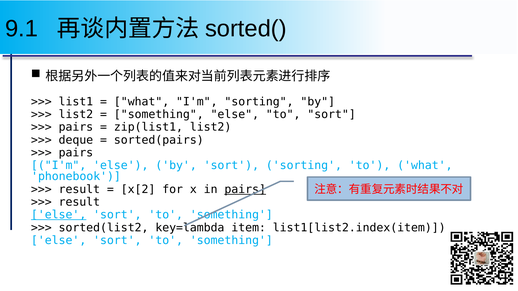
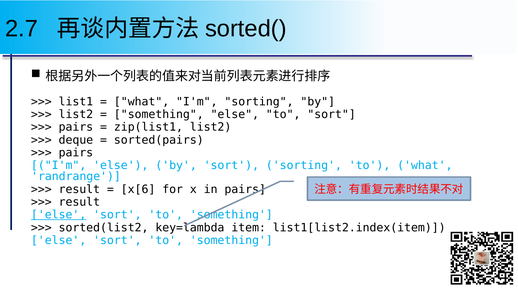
9.1: 9.1 -> 2.7 (21, 29)
phonebook: phonebook -> randrange (76, 177)
x[2: x[2 -> x[6 (138, 189)
pairs underline: present -> none (245, 189)
